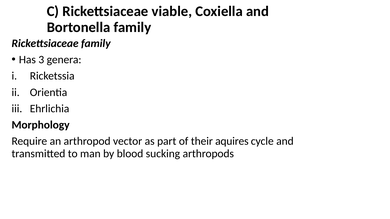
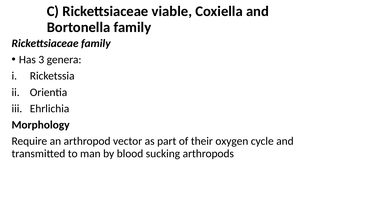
aquires: aquires -> oxygen (232, 141)
